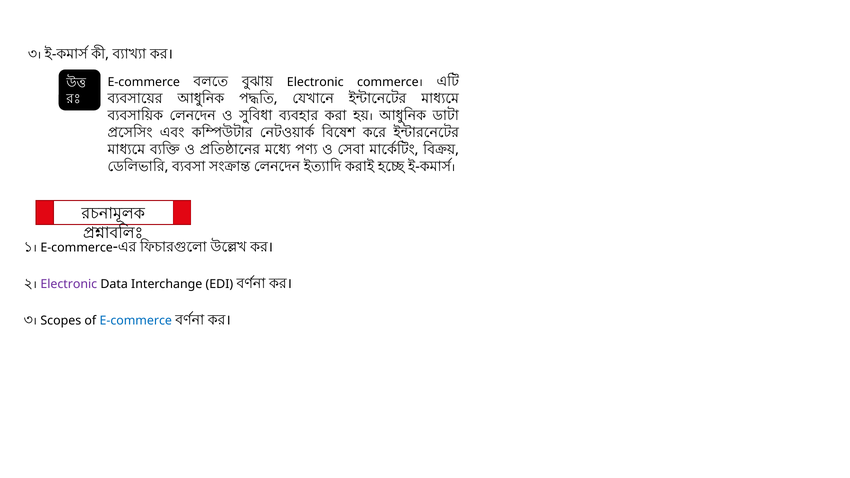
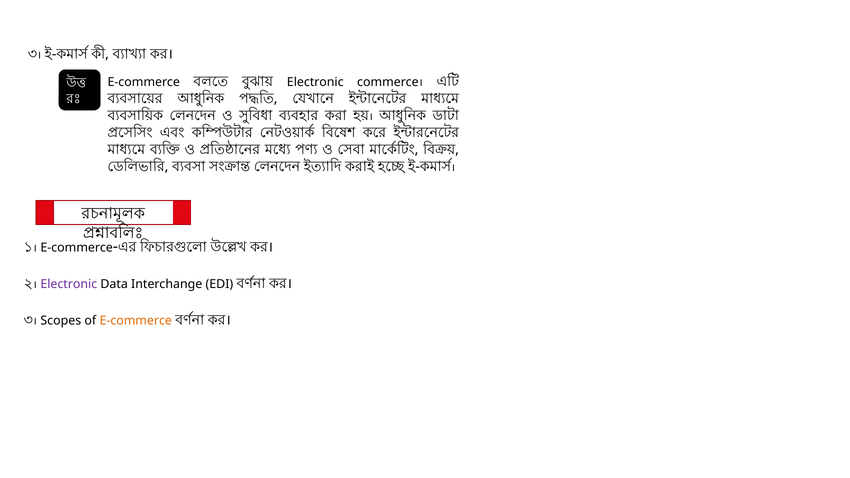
E-commerce colour: blue -> orange (136, 321)
